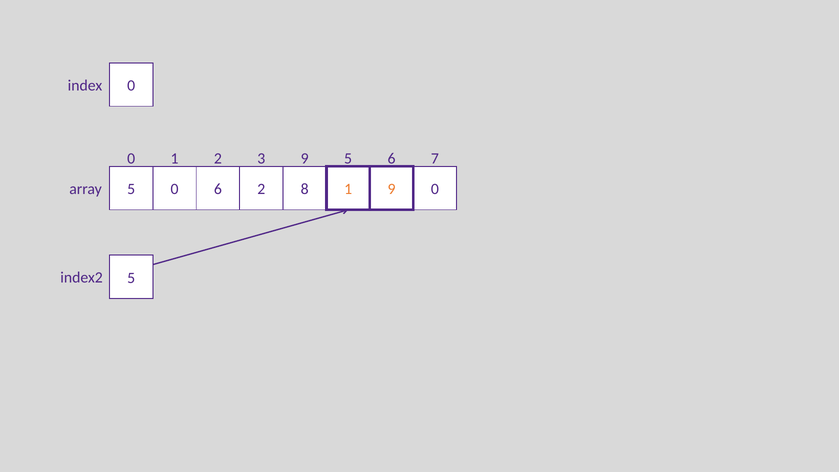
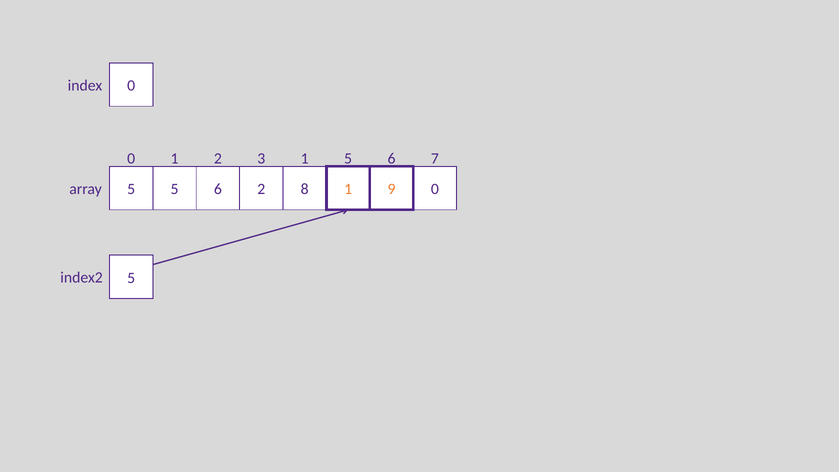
3 9: 9 -> 1 (305, 158)
0: 0 -> 5 (175, 189)
